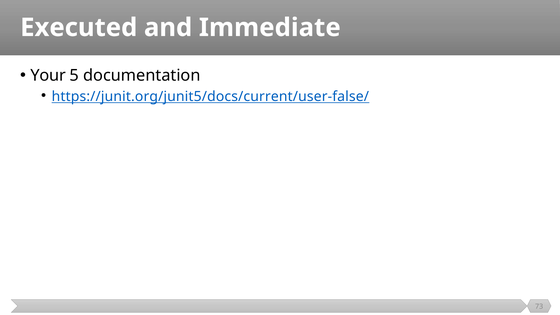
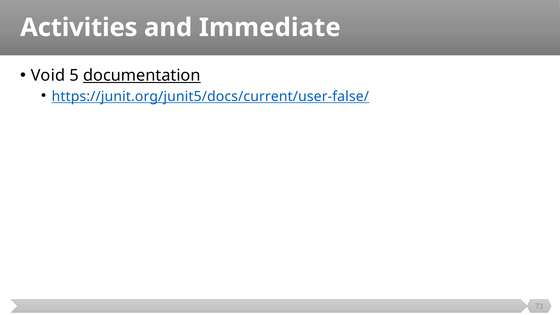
Executed: Executed -> Activities (79, 28)
Your: Your -> Void (48, 75)
documentation underline: none -> present (142, 75)
